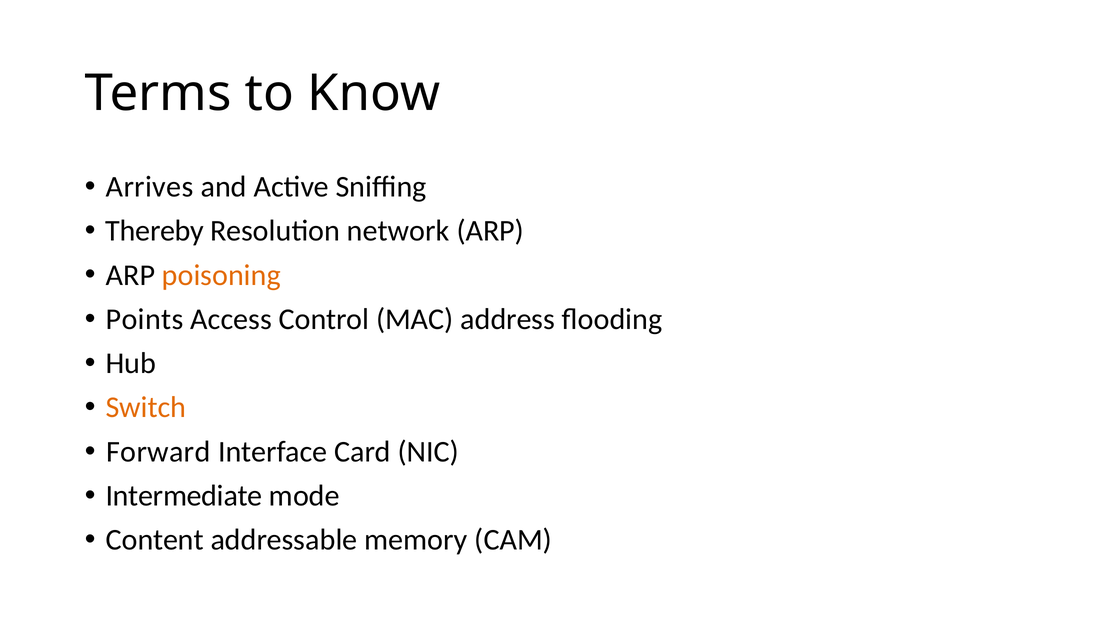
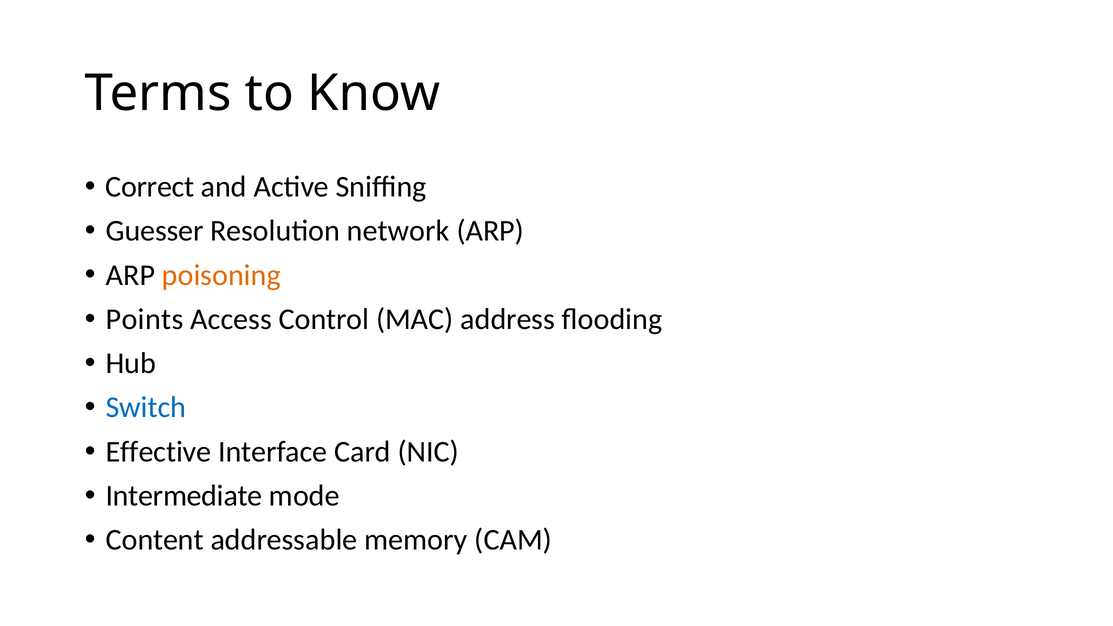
Arrives: Arrives -> Correct (150, 187)
Thereby: Thereby -> Guesser (155, 231)
Switch colour: orange -> blue (146, 408)
Forward: Forward -> Effective (159, 452)
